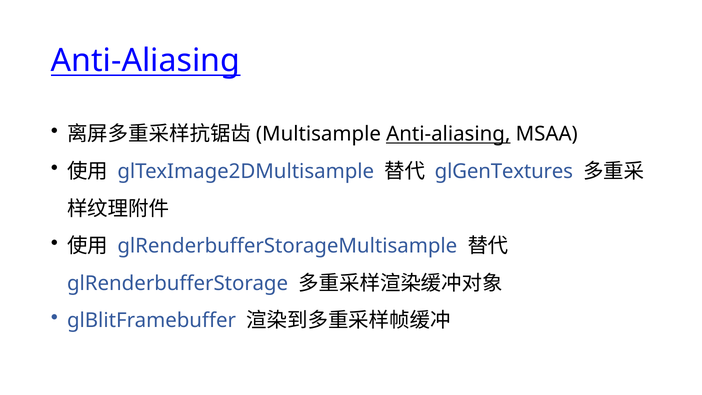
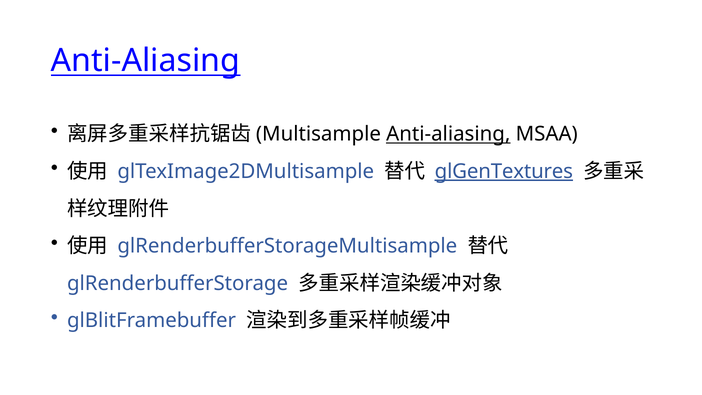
glGenTextures underline: none -> present (504, 171)
